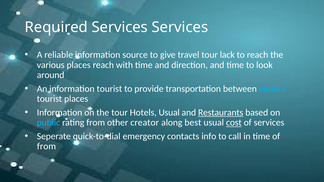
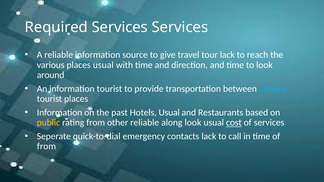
places reach: reach -> usual (103, 65)
the tour: tour -> past (120, 113)
Restaurants underline: present -> none (221, 113)
public colour: light blue -> yellow (48, 123)
other creator: creator -> reliable (145, 123)
along best: best -> look (193, 123)
contacts info: info -> lack (209, 136)
